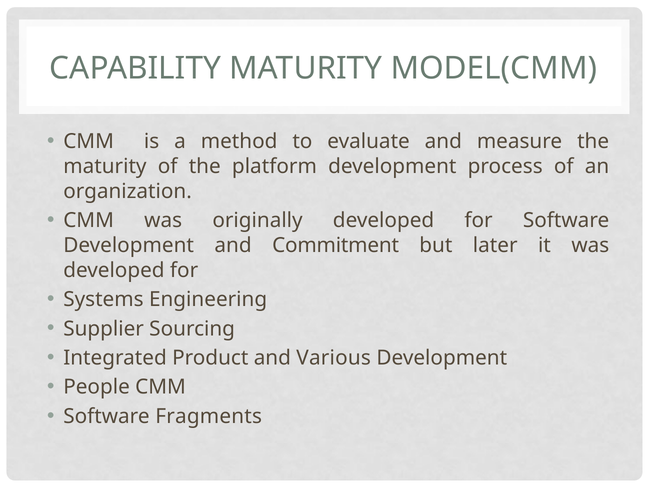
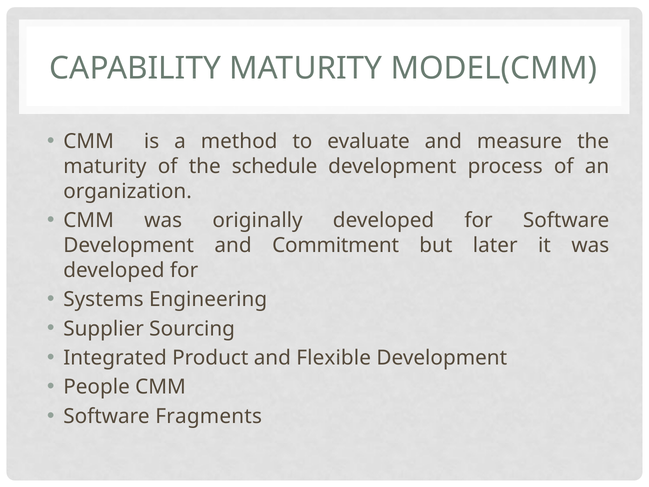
platform: platform -> schedule (275, 166)
Various: Various -> Flexible (334, 358)
